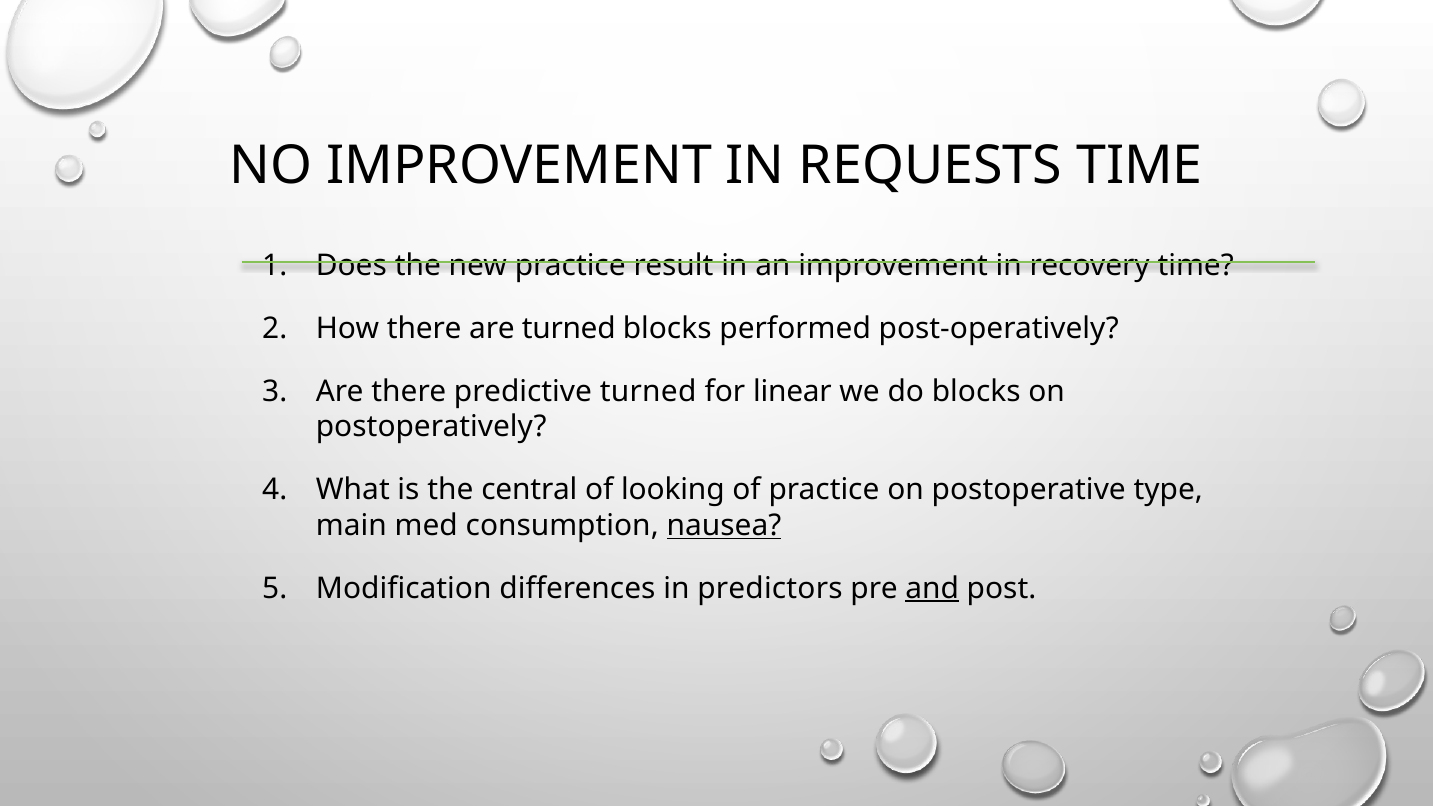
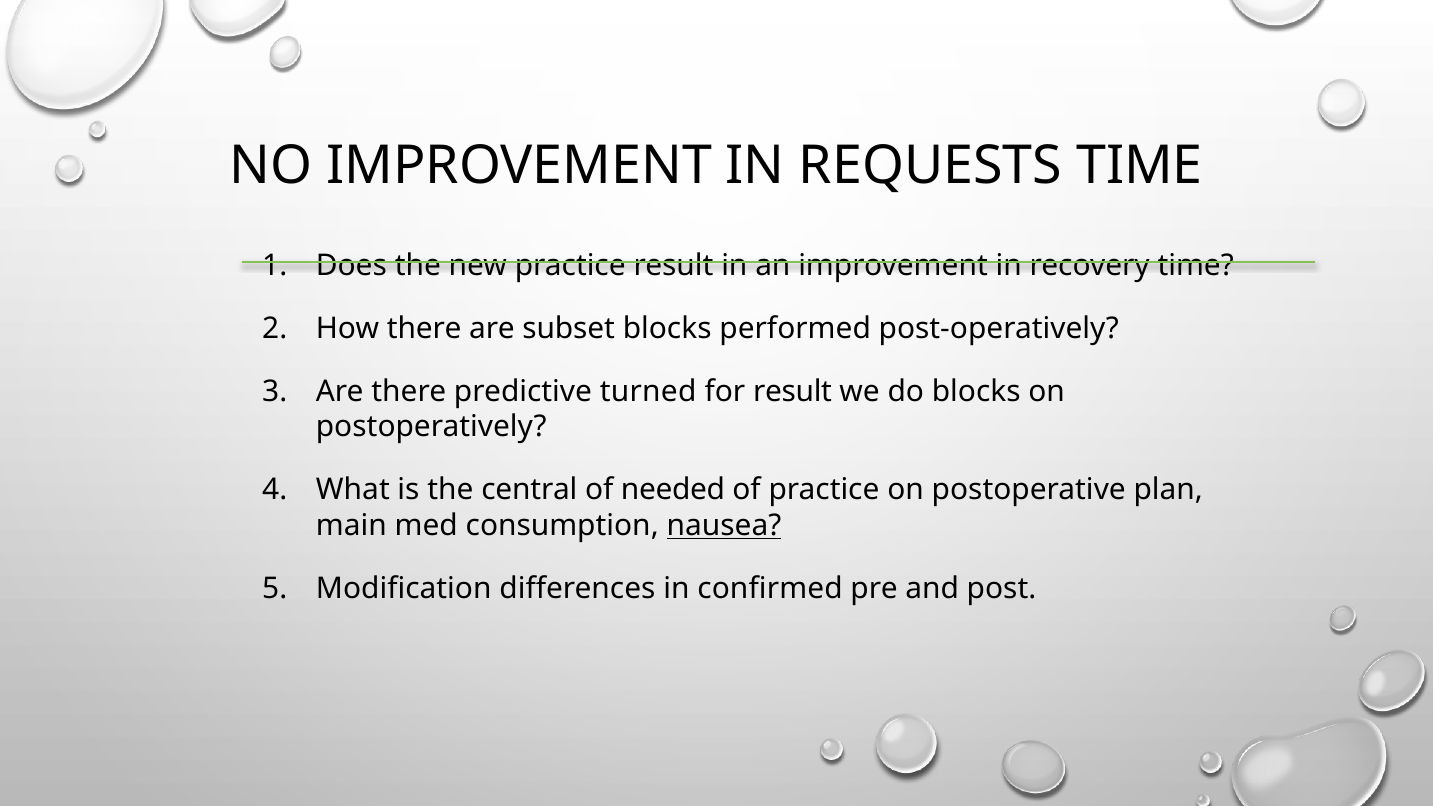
are turned: turned -> subset (569, 329)
for linear: linear -> result (792, 391)
looking: looking -> needed (673, 490)
type: type -> plan (1168, 490)
predictors: predictors -> confirmed (770, 588)
and underline: present -> none (932, 588)
